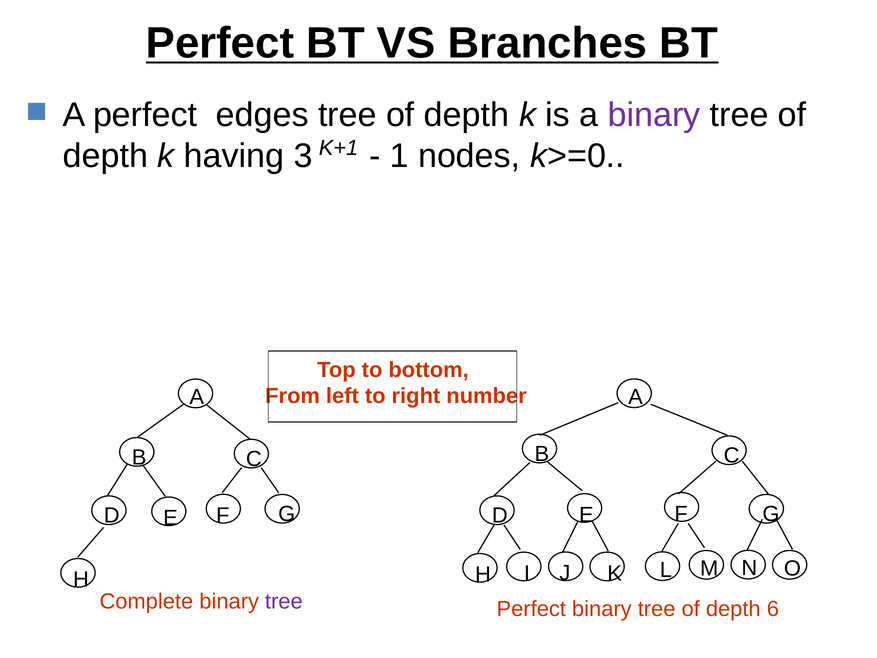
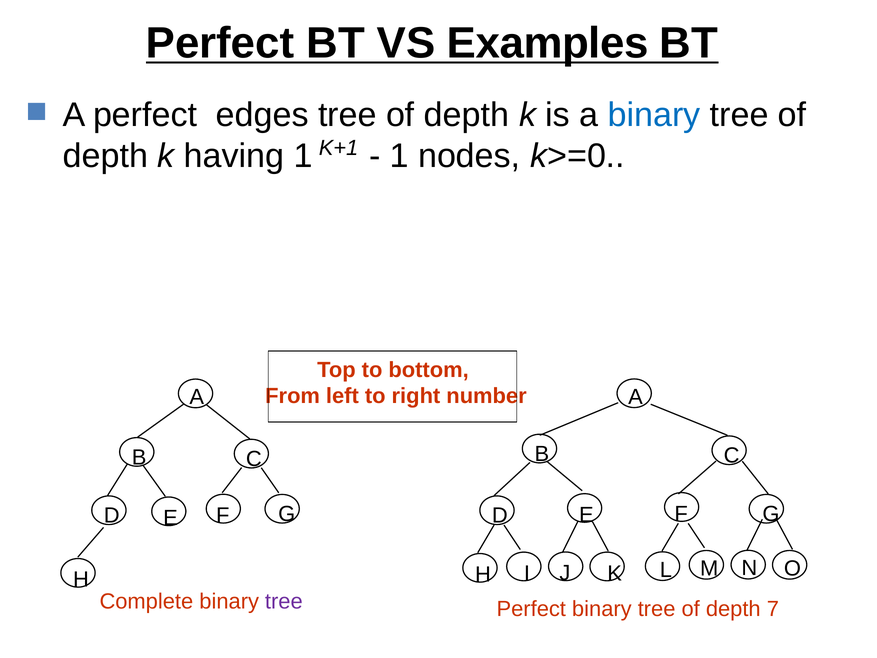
Branches: Branches -> Examples (548, 43)
binary colour: purple -> blue (654, 115)
having 3: 3 -> 1 (303, 156)
6: 6 -> 7 (773, 609)
